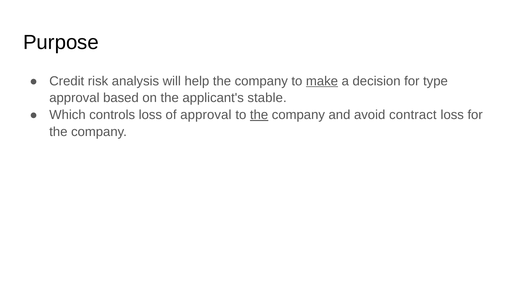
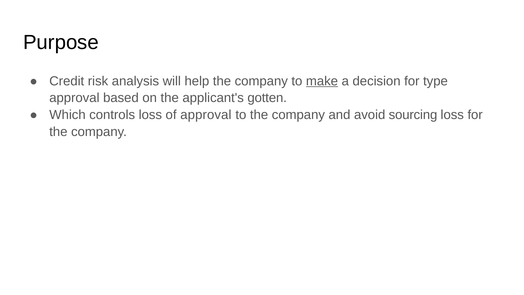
stable: stable -> gotten (267, 98)
the underline: present -> none (259, 115)
contract: contract -> sourcing (413, 115)
